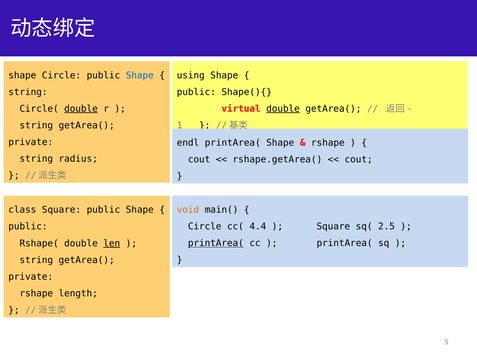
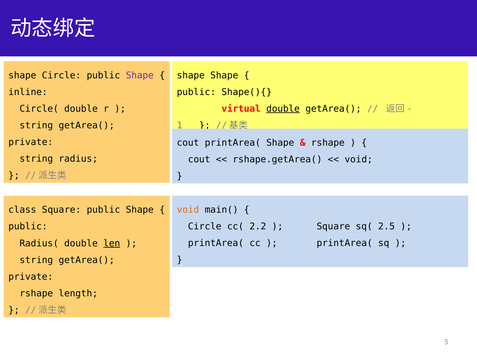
Shape colour: blue -> purple (140, 75)
using: using -> shape (191, 75)
string: string -> inline (28, 92)
double underline: present -> none (81, 109)
endl: endl -> cout (188, 143)
cout: cout -> void (359, 159)
4.4: 4.4 -> 2.2 (258, 226)
printArea( underline: present -> none (216, 243)
Rshape(: Rshape( -> Radius( (39, 243)
